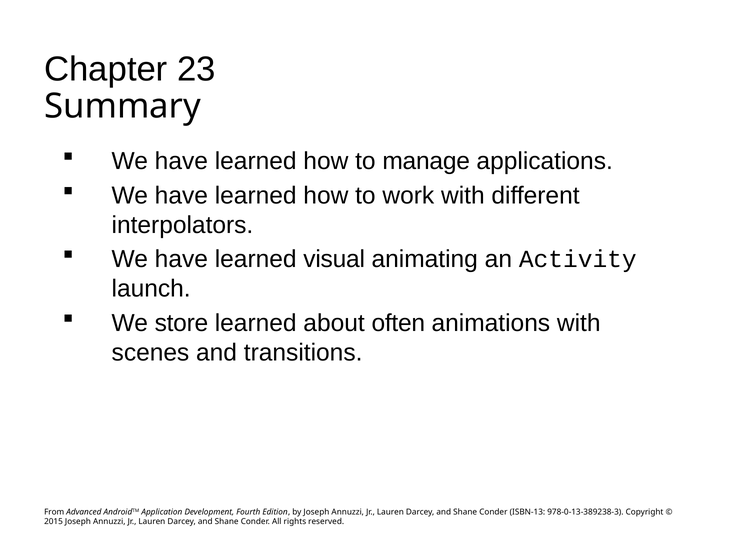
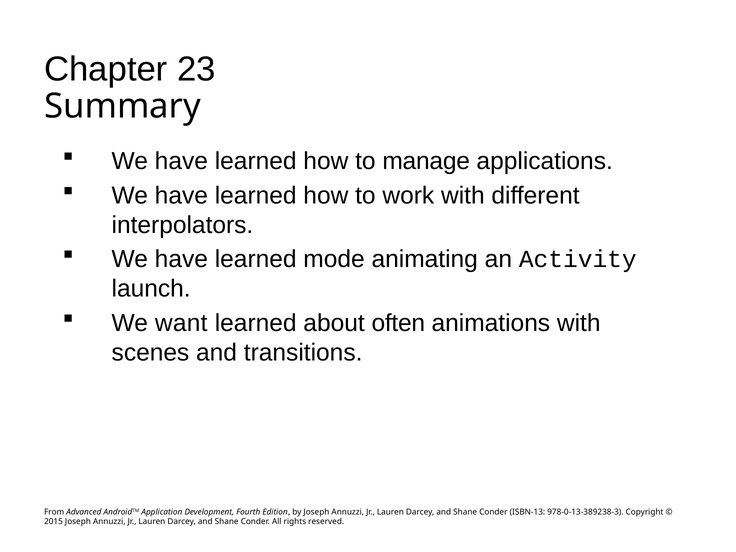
visual: visual -> mode (334, 259)
store: store -> want (181, 323)
